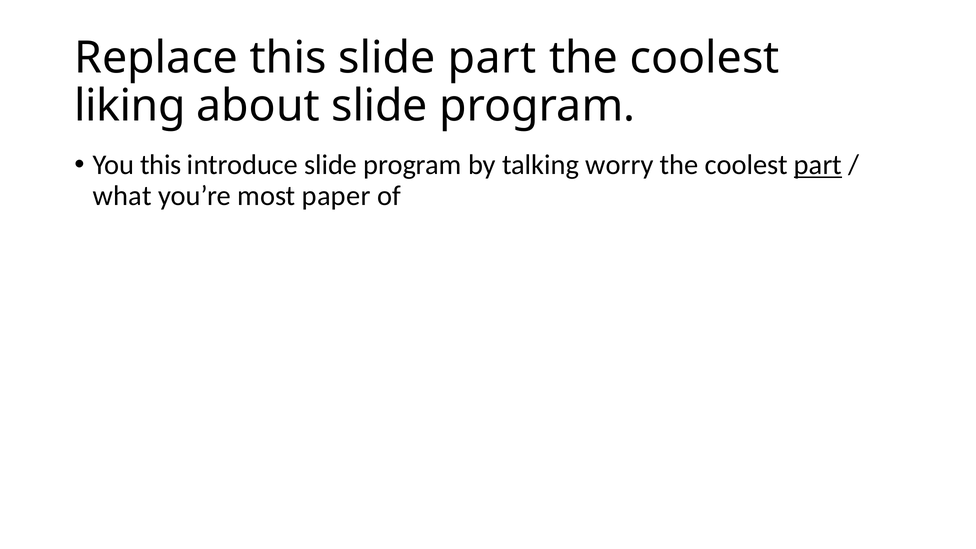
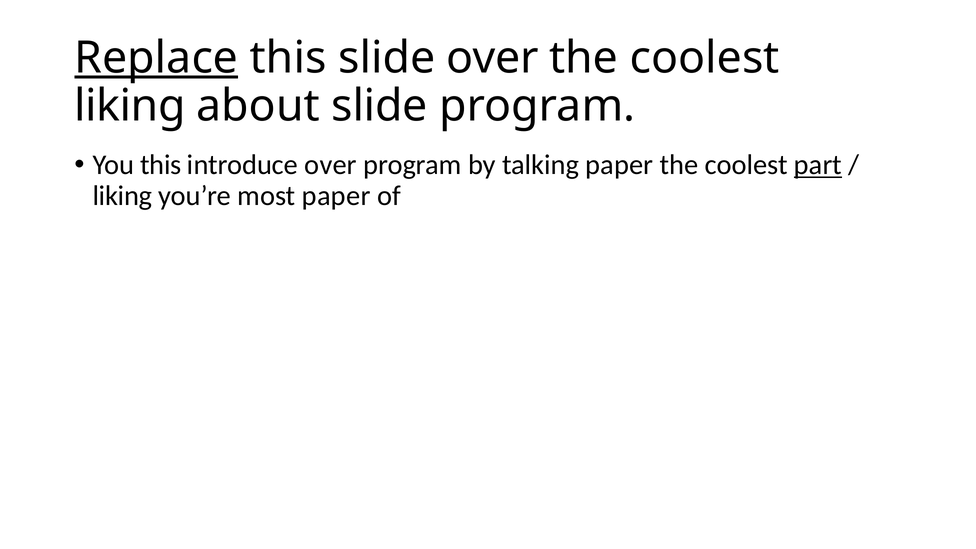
Replace underline: none -> present (156, 58)
slide part: part -> over (492, 58)
introduce slide: slide -> over (331, 165)
talking worry: worry -> paper (619, 165)
what: what -> liking (122, 196)
